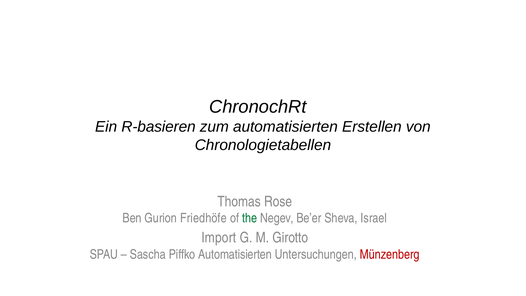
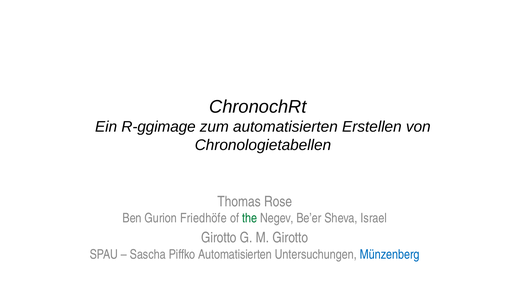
R-basieren: R-basieren -> R-ggimage (159, 127)
Import: Import -> Girotto (219, 238)
Münzenberg colour: red -> blue (390, 254)
